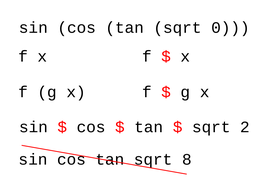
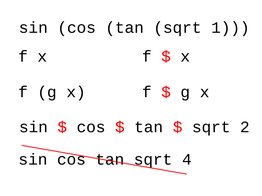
0: 0 -> 1 (230, 28)
8: 8 -> 4 (187, 160)
